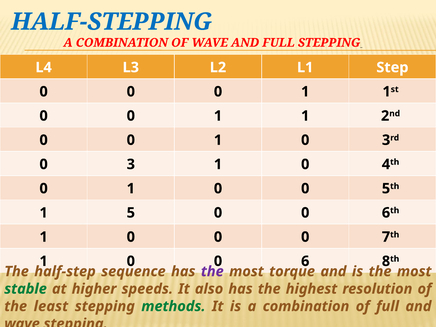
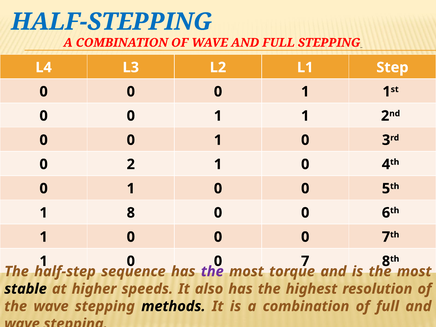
3: 3 -> 2 (131, 164)
1 5: 5 -> 8 (131, 213)
1 0 0 6: 6 -> 7 (305, 261)
stable colour: green -> black (26, 289)
the least: least -> wave (51, 306)
methods colour: green -> black (173, 306)
